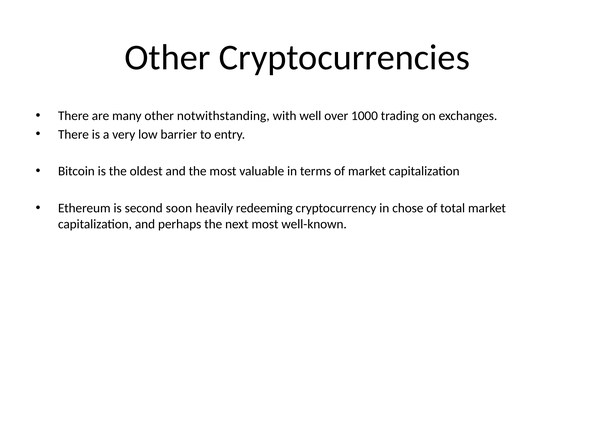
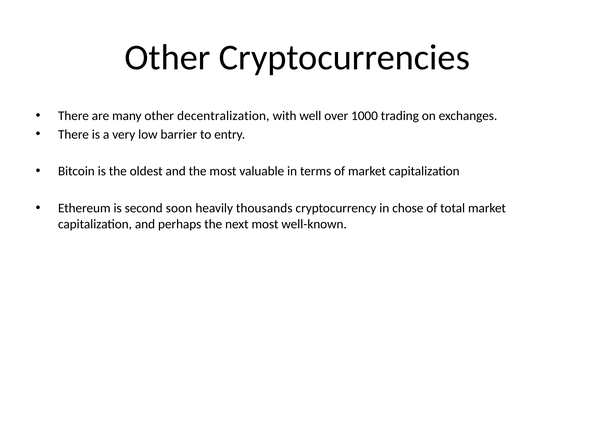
notwithstanding: notwithstanding -> decentralization (223, 116)
redeeming: redeeming -> thousands (264, 208)
